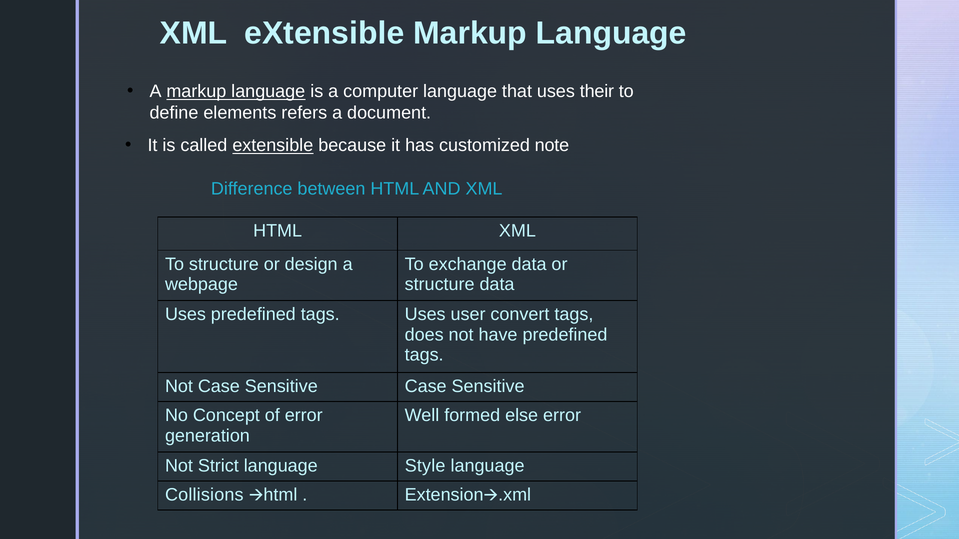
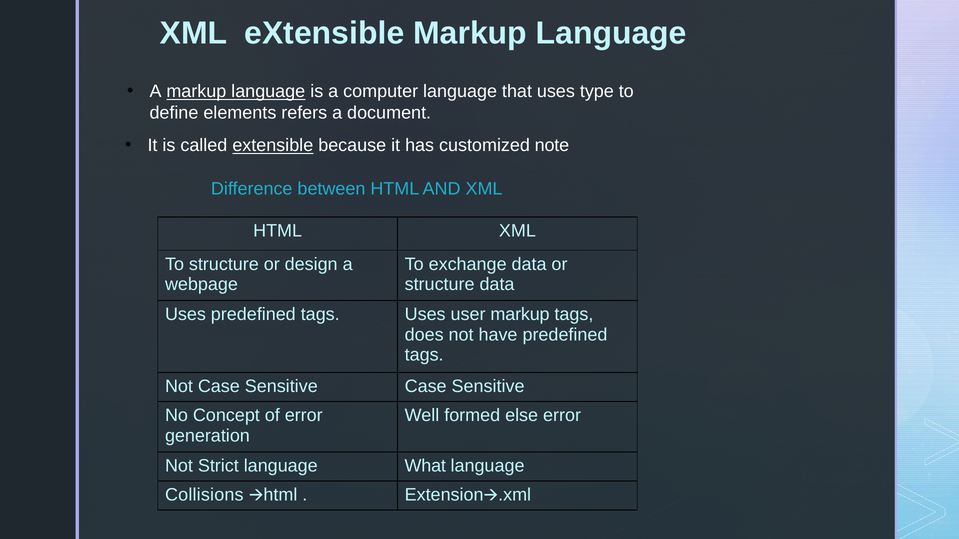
their: their -> type (597, 91)
user convert: convert -> markup (520, 315)
Style: Style -> What (425, 466)
